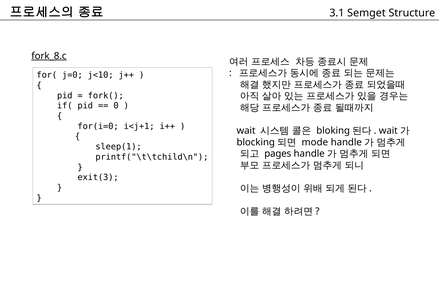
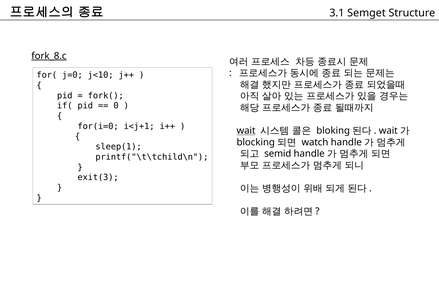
wait underline: none -> present (246, 131)
mode: mode -> watch (315, 142)
pages: pages -> semid (278, 154)
